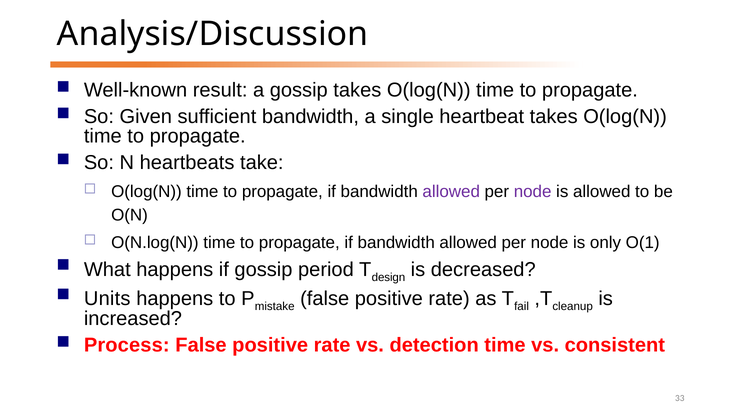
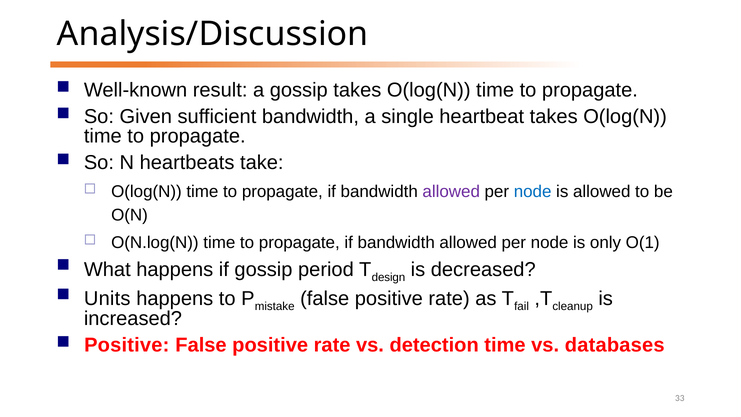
node colour: purple -> blue (533, 191)
Process: Process -> Positive (127, 345)
consistent: consistent -> databases (615, 345)
